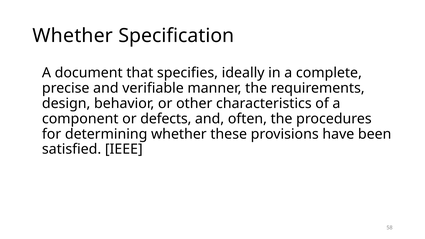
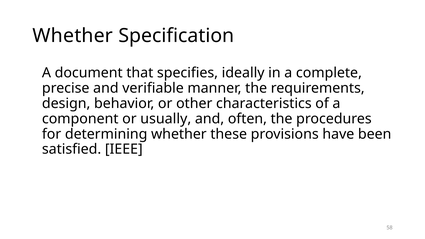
defects: defects -> usually (166, 119)
